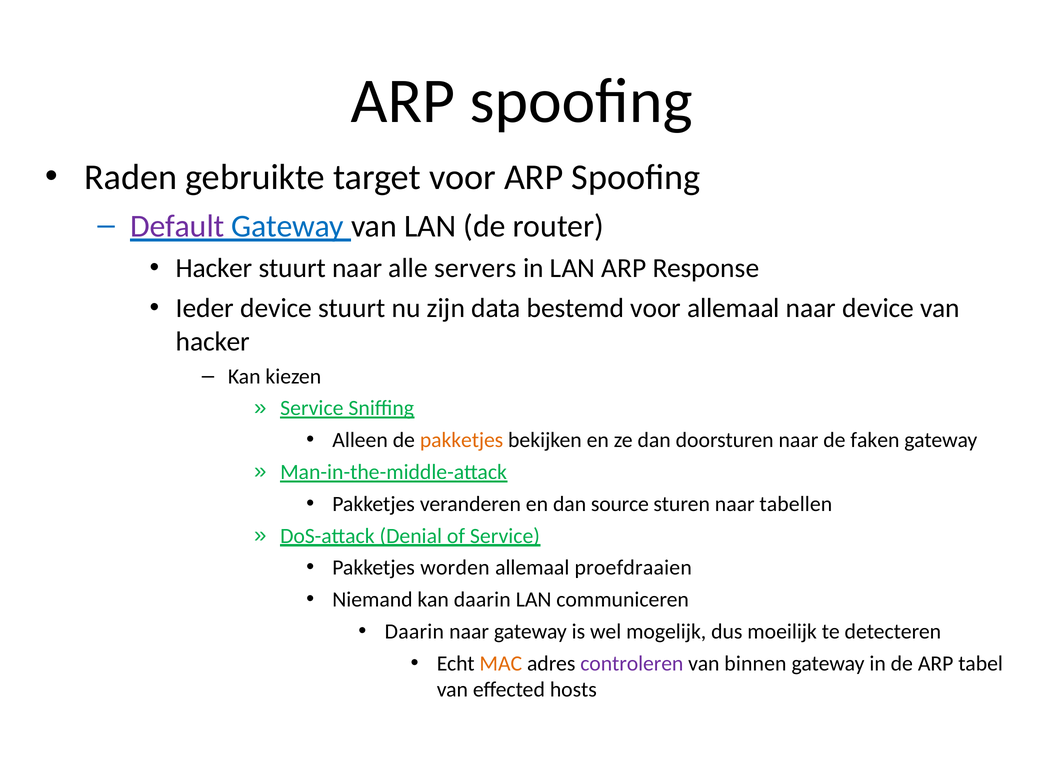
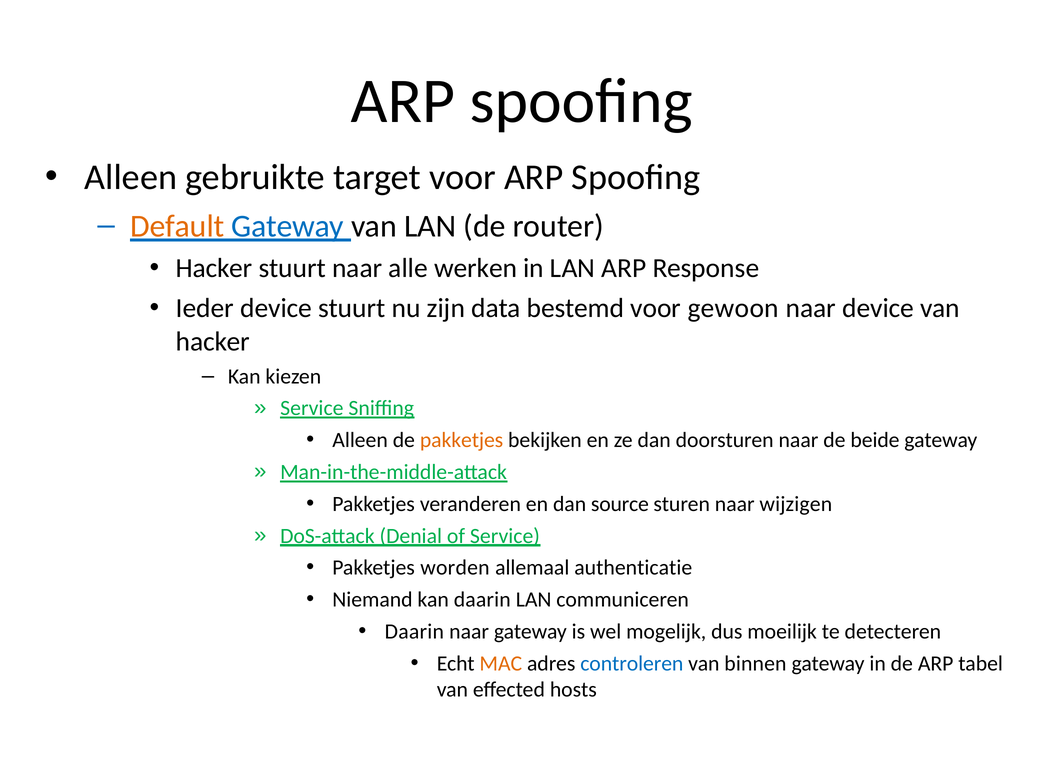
Raden: Raden -> Alleen (131, 177)
Default colour: purple -> orange (177, 226)
servers: servers -> werken (476, 268)
voor allemaal: allemaal -> gewoon (733, 308)
faken: faken -> beide (875, 440)
tabellen: tabellen -> wijzigen (796, 504)
proefdraaien: proefdraaien -> authenticatie (633, 568)
controleren colour: purple -> blue (632, 663)
